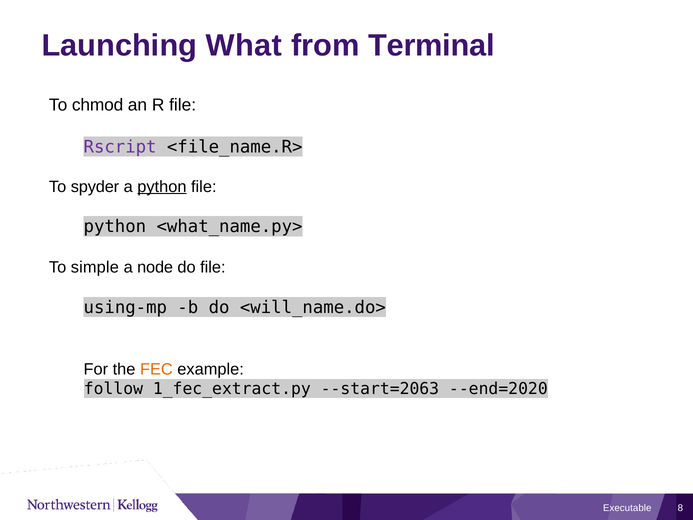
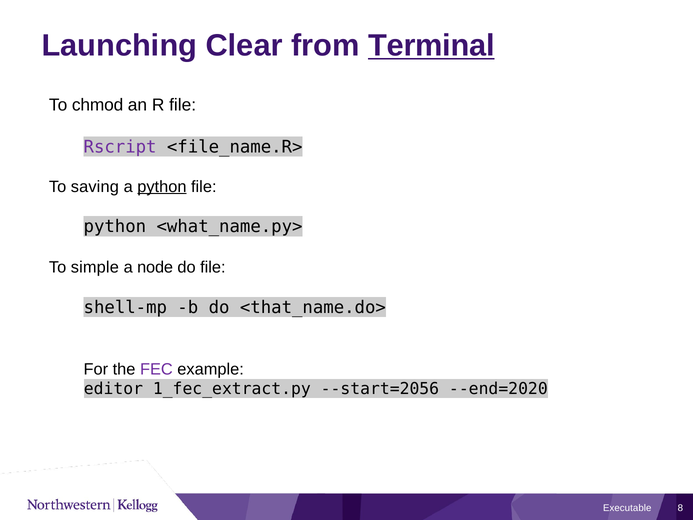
What: What -> Clear (244, 45)
Terminal underline: none -> present (431, 45)
spyder: spyder -> saving (95, 187)
using-mp: using-mp -> shell-mp (125, 307)
<will_name.do>: <will_name.do> -> <that_name.do> (313, 307)
FEC colour: orange -> purple (156, 369)
follow: follow -> editor (113, 389)
--start=2063: --start=2063 -> --start=2056 (380, 389)
